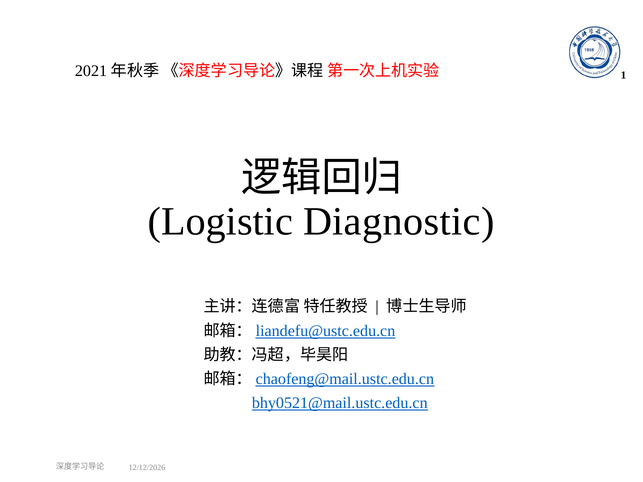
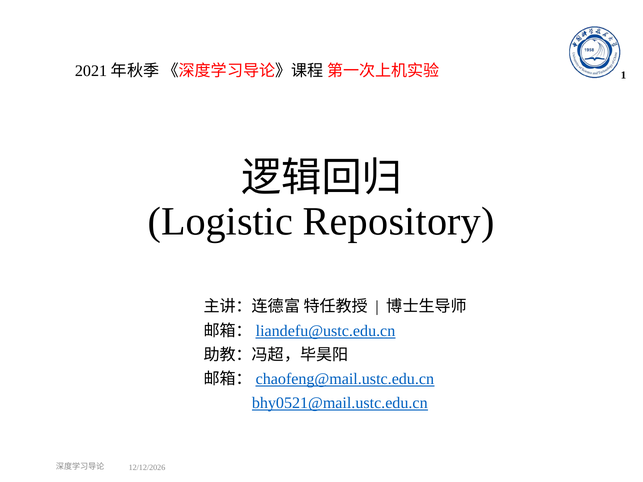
Diagnostic: Diagnostic -> Repository (399, 222)
